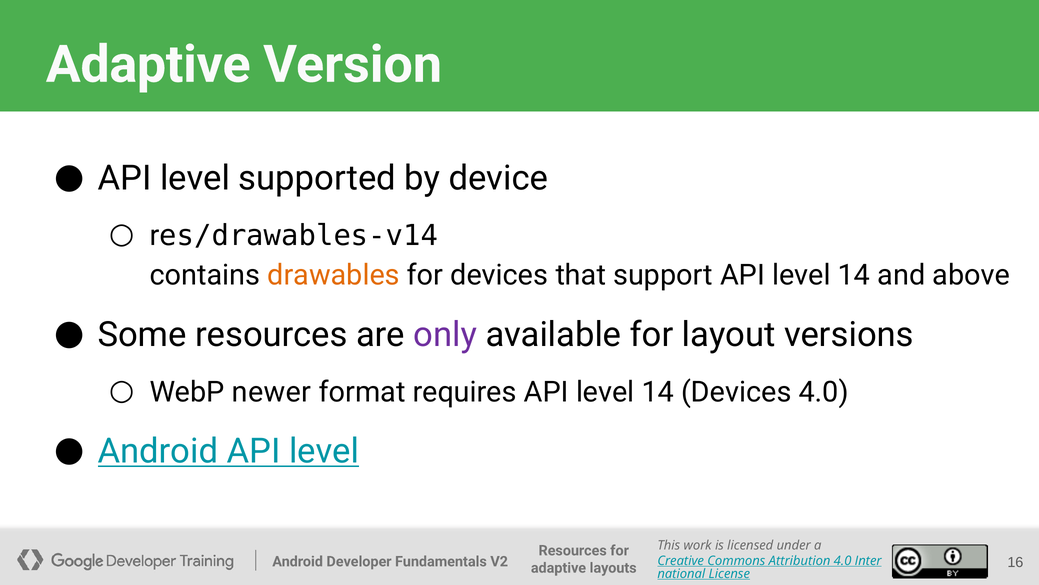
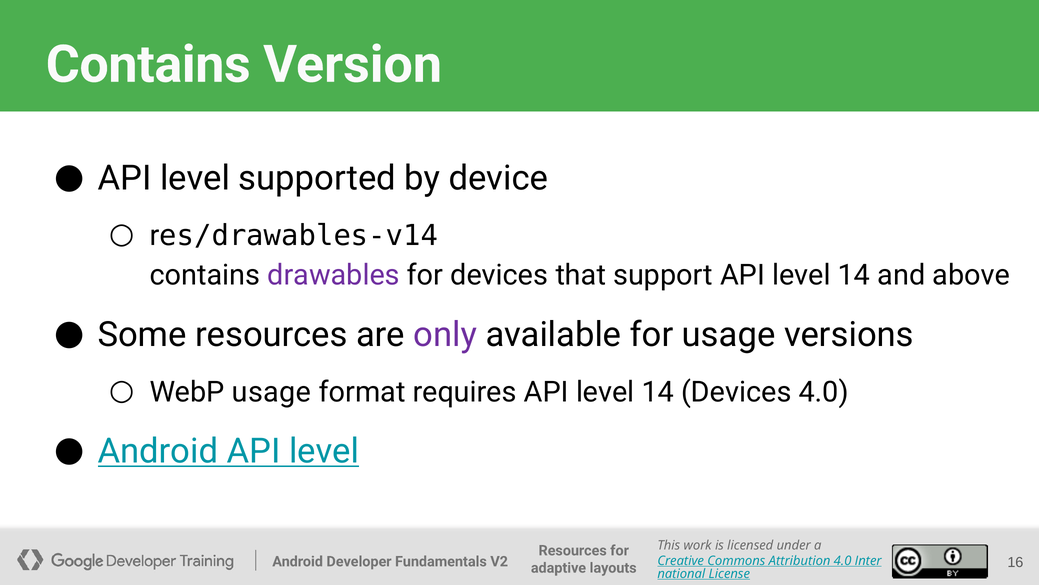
Adaptive: Adaptive -> Contains (148, 65)
drawables colour: orange -> purple (334, 275)
for layout: layout -> usage (729, 334)
WebP newer: newer -> usage (271, 392)
